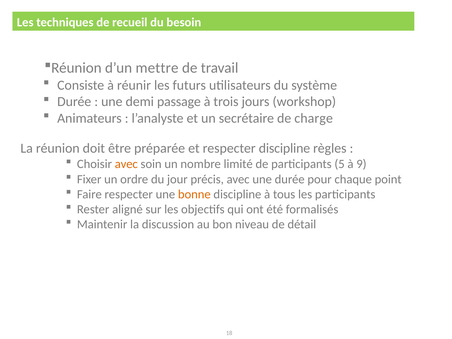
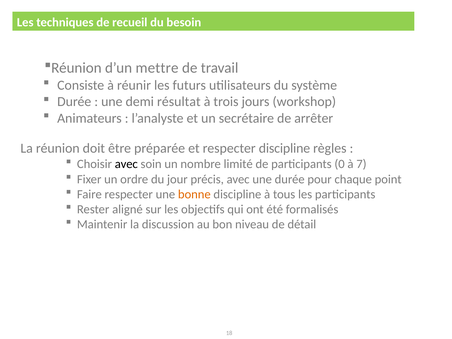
passage: passage -> résultat (179, 102)
charge: charge -> arrêter (314, 118)
avec colour: orange -> black (126, 164)
5: 5 -> 0 (340, 164)
9: 9 -> 7 (361, 164)
